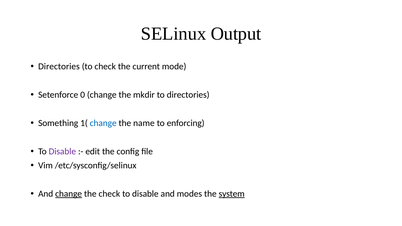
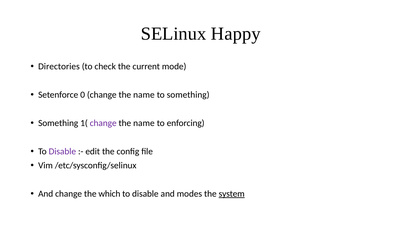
Output: Output -> Happy (236, 34)
0 change the mkdir: mkdir -> name (144, 95)
to directories: directories -> something (188, 95)
change colour: blue -> purple (103, 123)
change underline: present -> none (69, 194)
the check: check -> which (109, 194)
